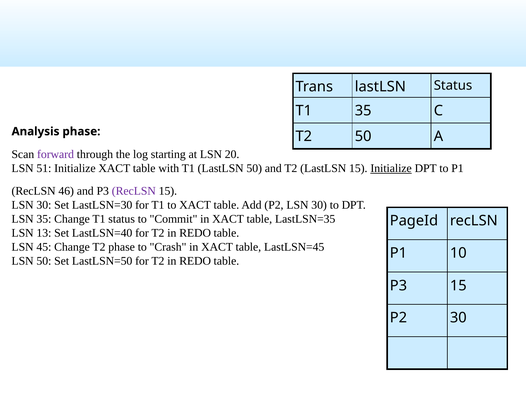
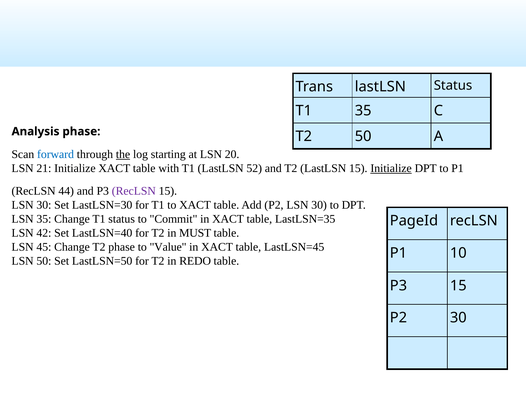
forward colour: purple -> blue (56, 154)
the underline: none -> present (123, 154)
51: 51 -> 21 (44, 168)
LastLSN 50: 50 -> 52 (254, 168)
46: 46 -> 44 (66, 191)
13: 13 -> 42 (44, 233)
REDO: REDO -> MUST (195, 233)
Crash: Crash -> Value (168, 247)
